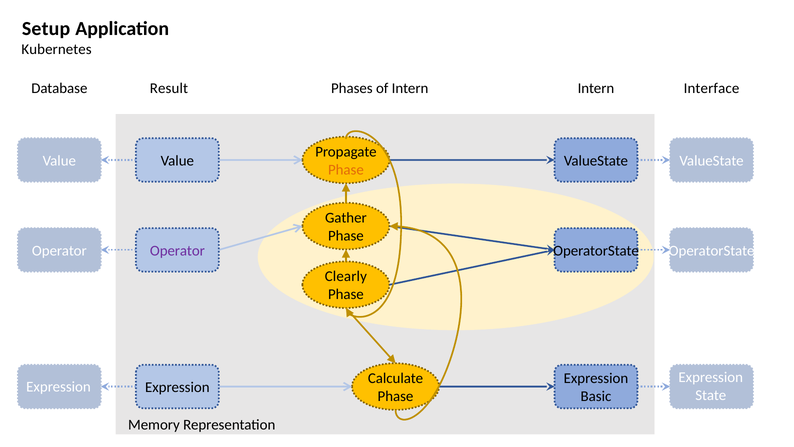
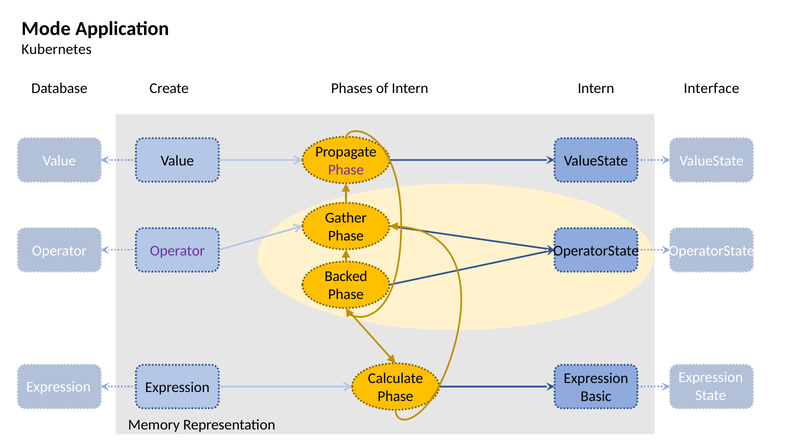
Setup: Setup -> Mode (46, 29)
Result: Result -> Create (169, 88)
Phase colour: orange -> purple (346, 170)
Clearly: Clearly -> Backed (346, 276)
